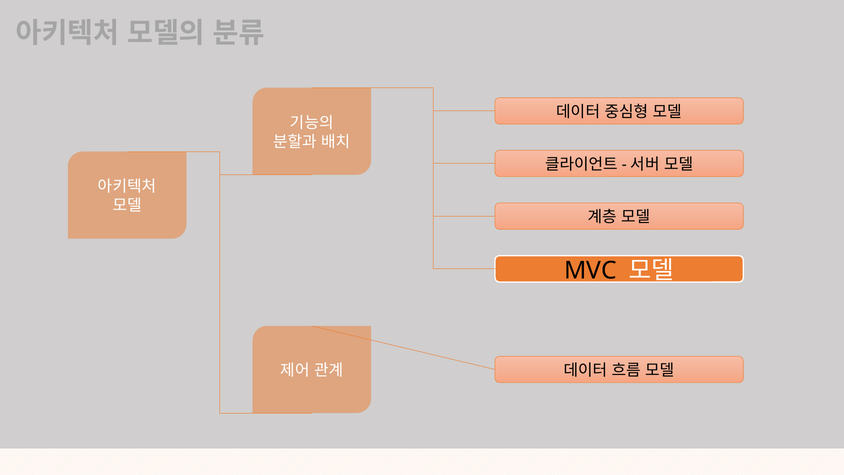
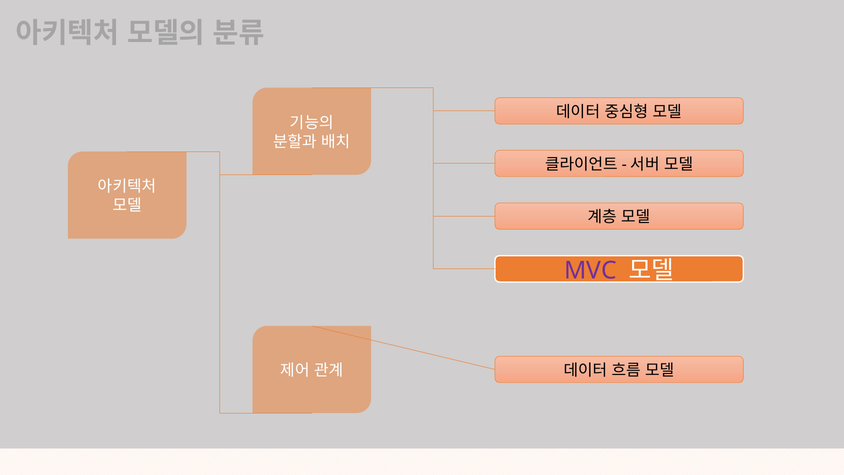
MVC colour: black -> purple (590, 270)
